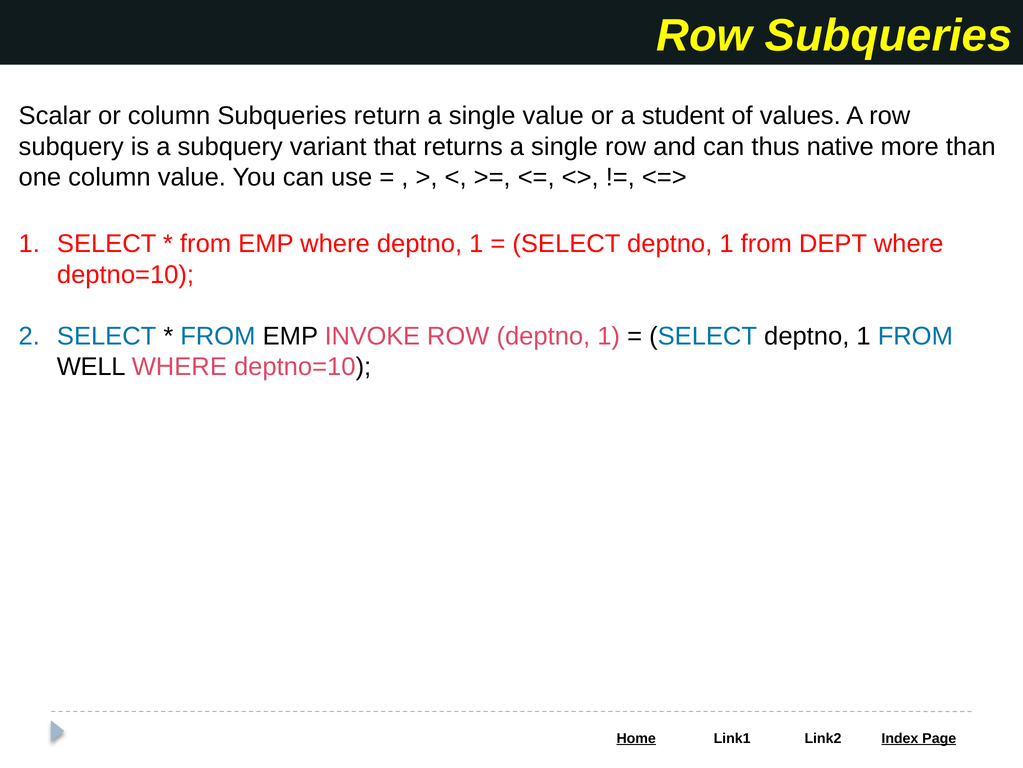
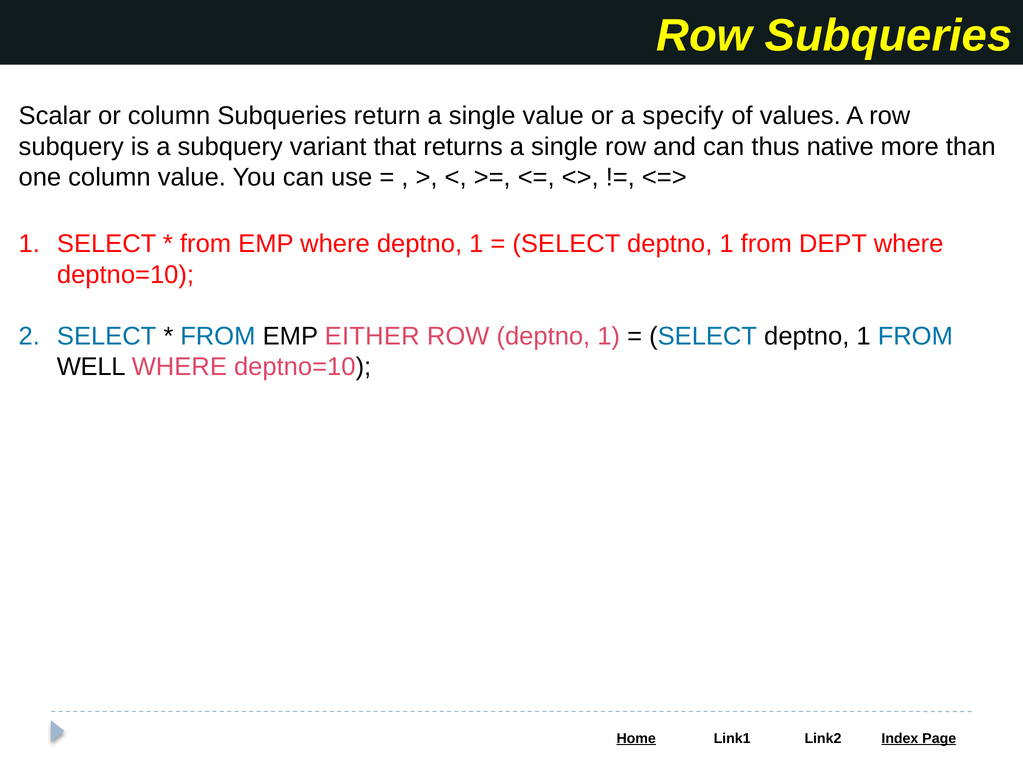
student: student -> specify (683, 116)
INVOKE: INVOKE -> EITHER (372, 336)
